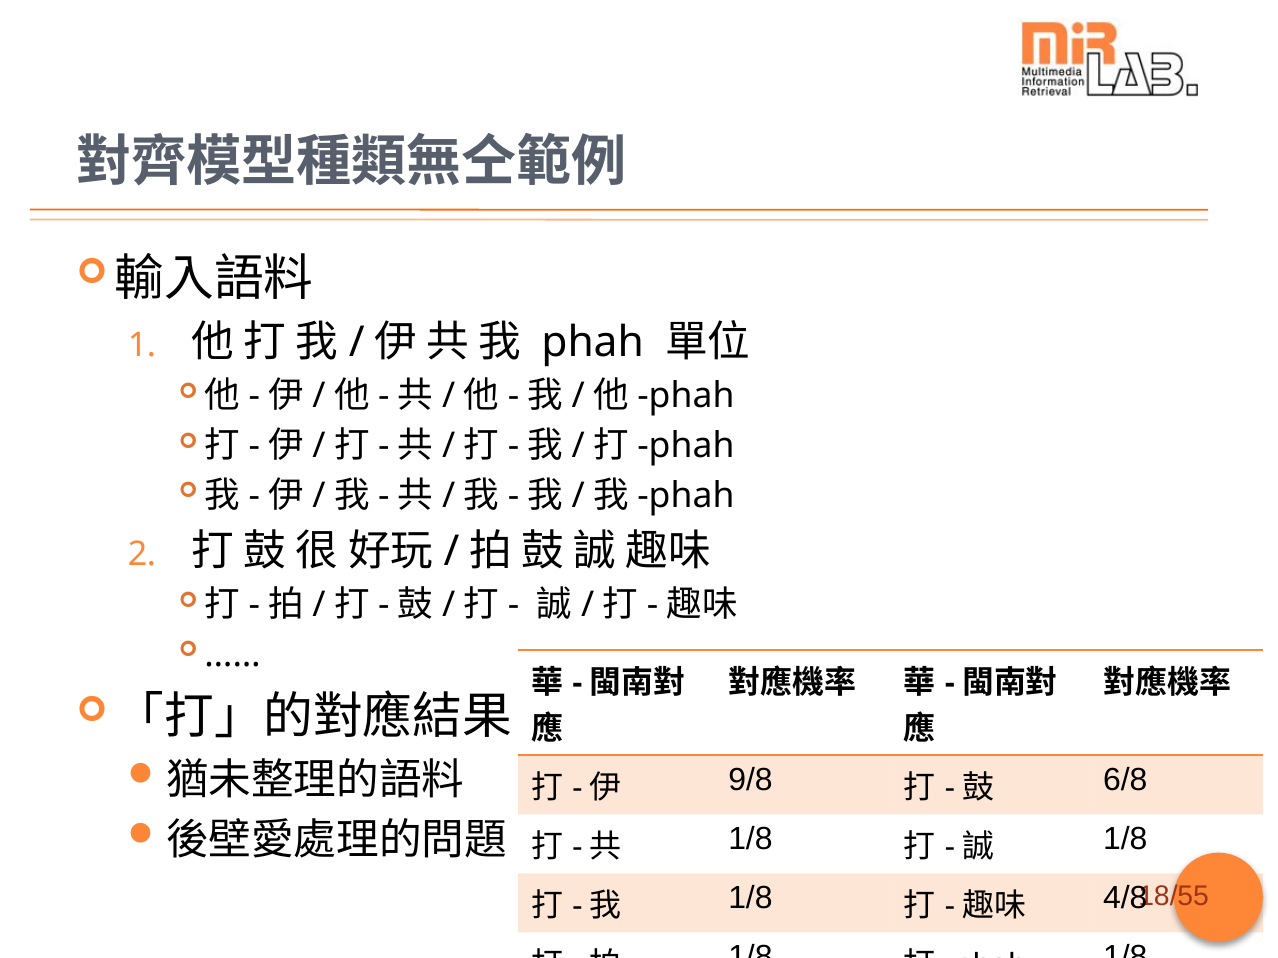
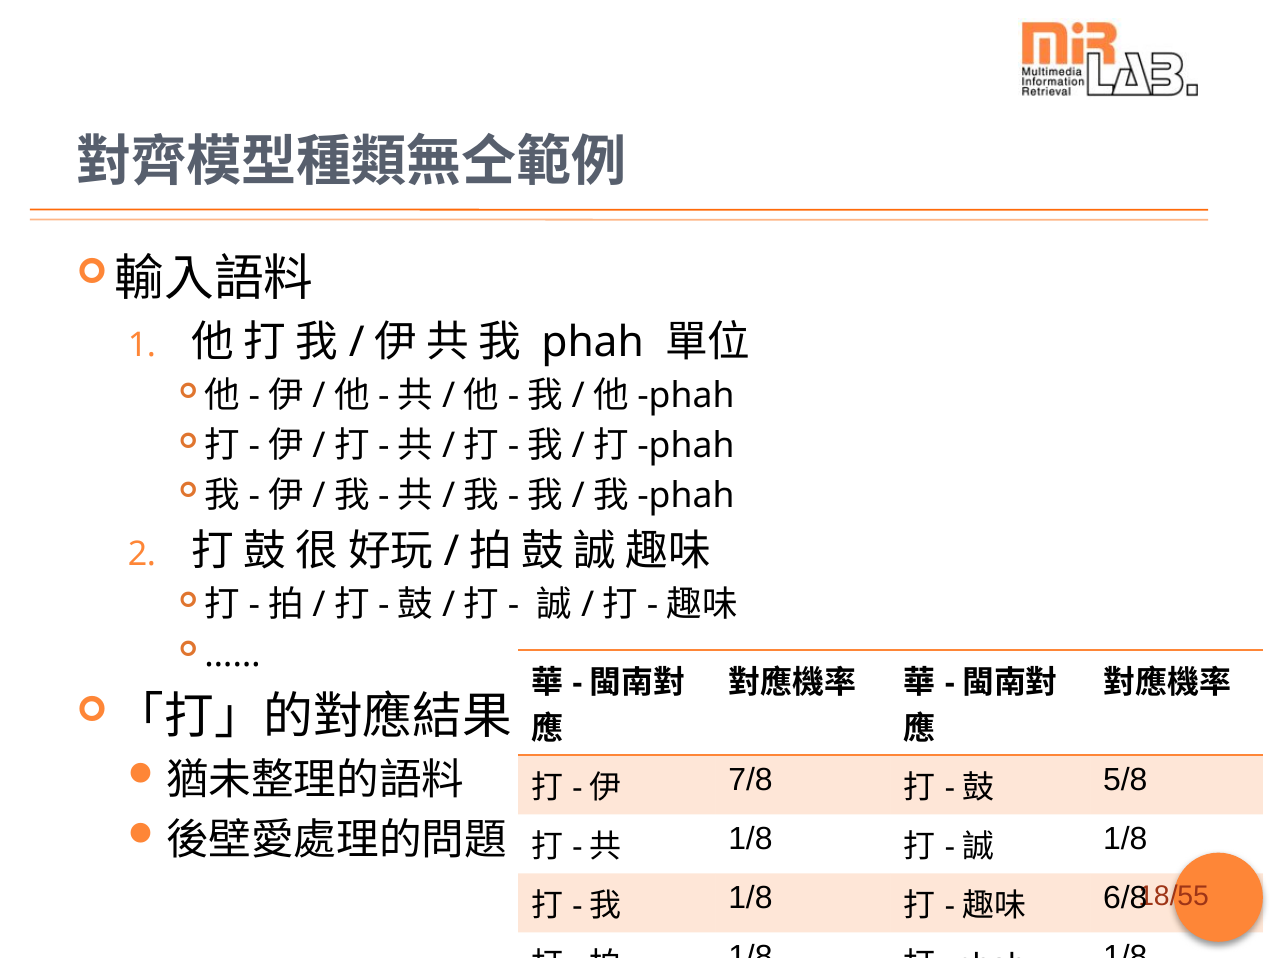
9/8: 9/8 -> 7/8 (750, 780)
6/8: 6/8 -> 5/8 (1125, 780)
4/8: 4/8 -> 6/8 (1125, 899)
